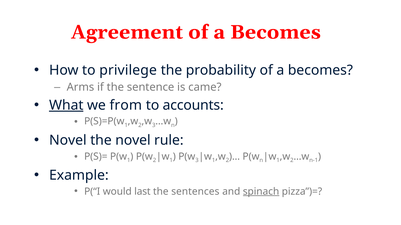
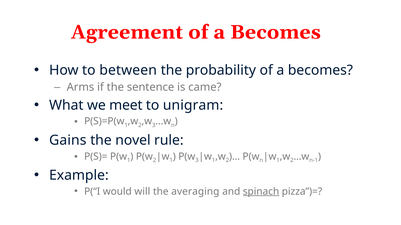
privilege: privilege -> between (128, 70)
What underline: present -> none (66, 106)
from: from -> meet (126, 106)
accounts: accounts -> unigram (193, 106)
Novel: Novel -> Gains (68, 141)
last: last -> will (142, 192)
sentences: sentences -> averaging (195, 192)
